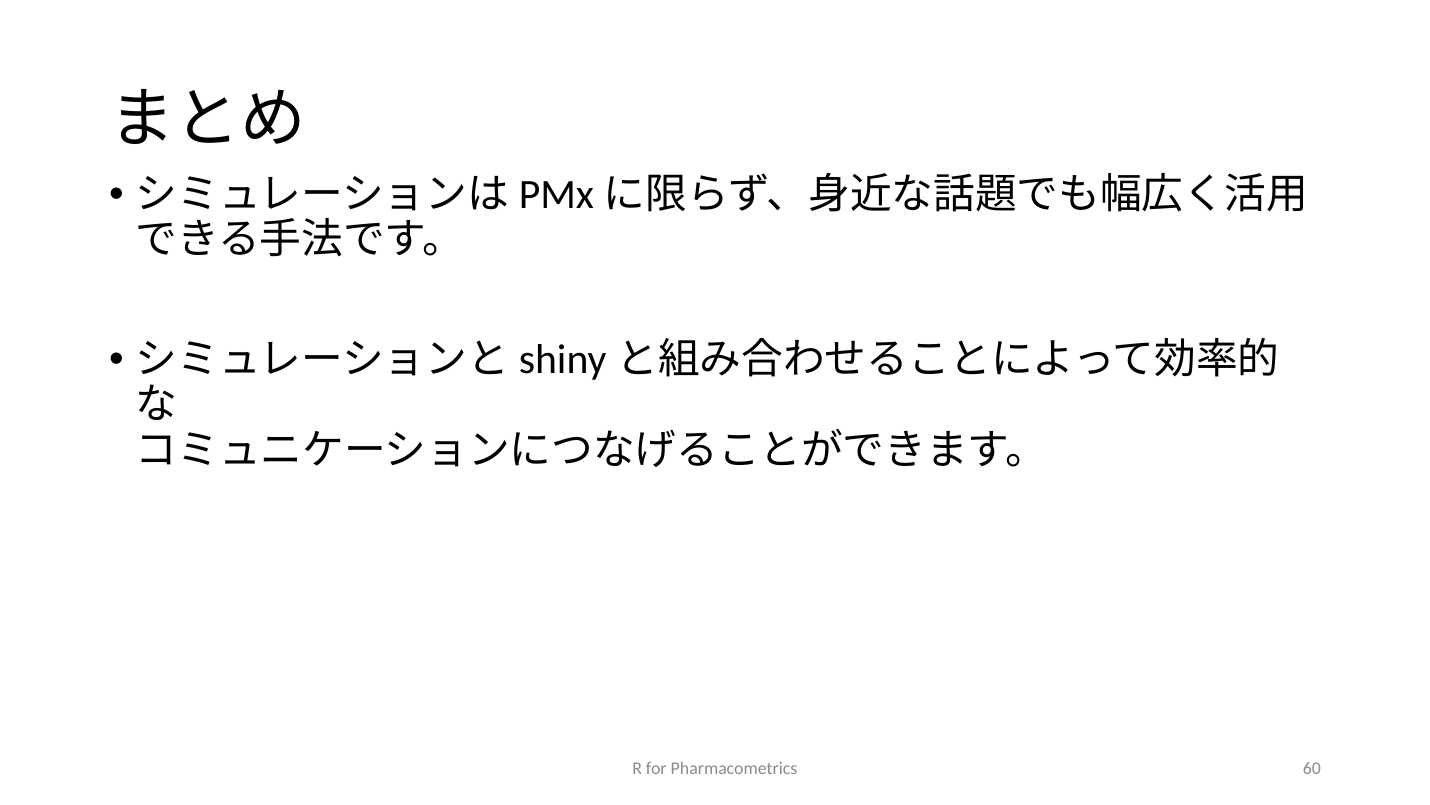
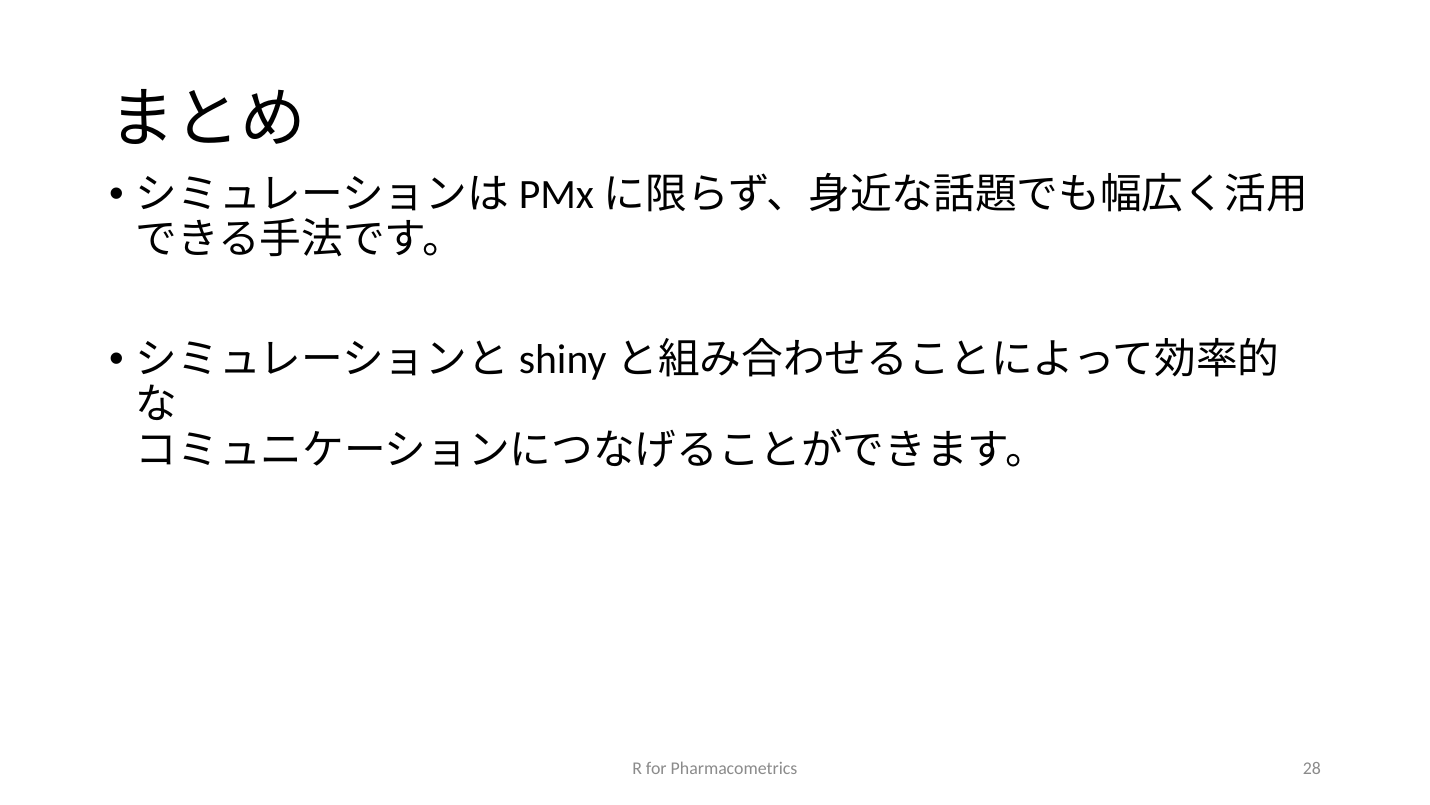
60: 60 -> 28 (1312, 768)
